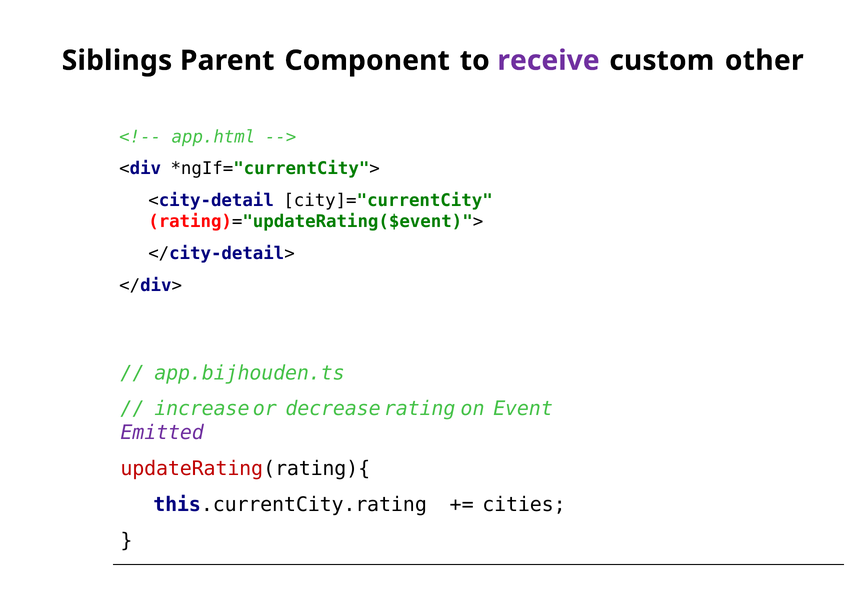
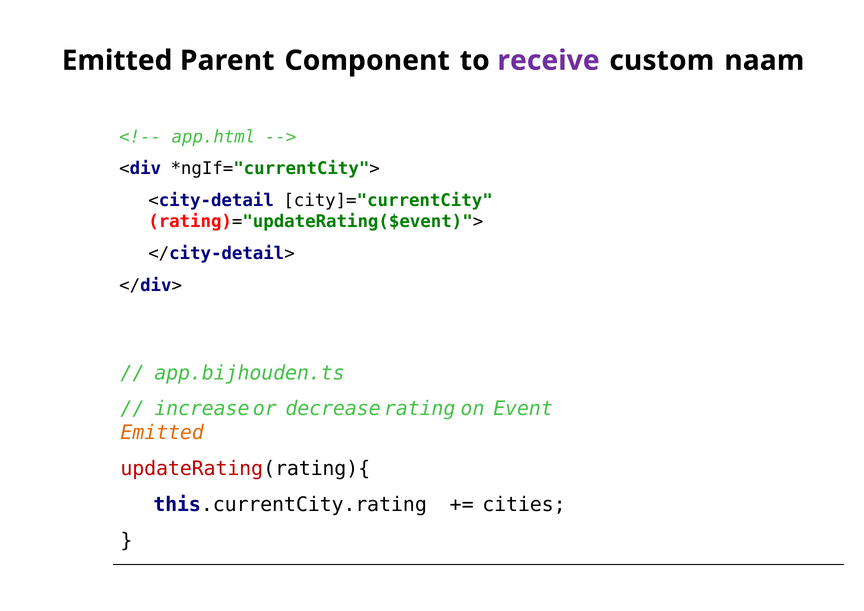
Siblings: Siblings -> Emitted (117, 61)
other: other -> naam (764, 61)
Emitted colour: purple -> orange (162, 433)
